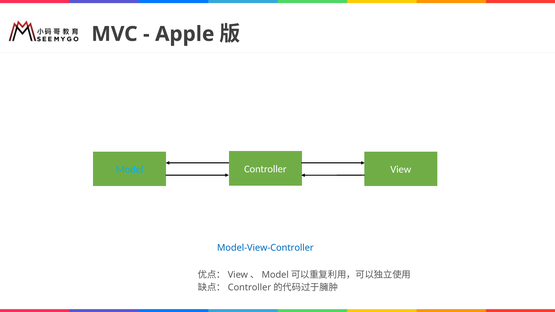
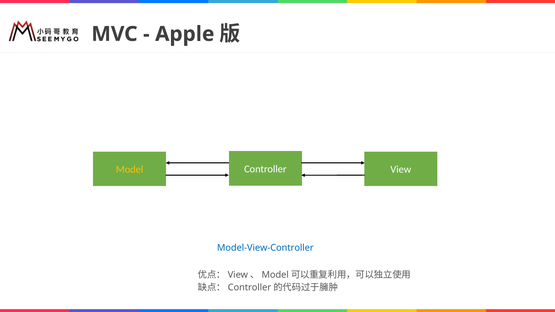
Model colour: light blue -> yellow (130, 170)
